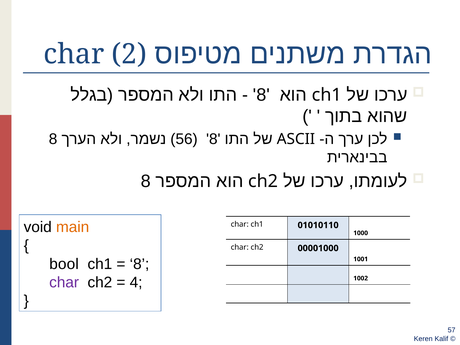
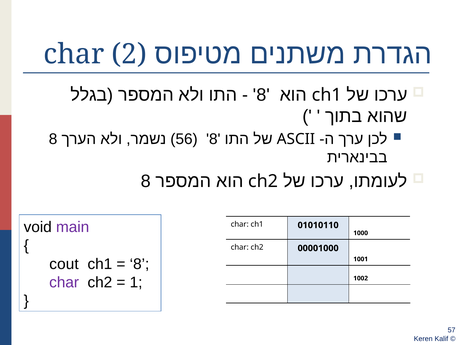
main colour: orange -> purple (73, 227)
bool: bool -> cout (64, 264)
4: 4 -> 1 (136, 282)
